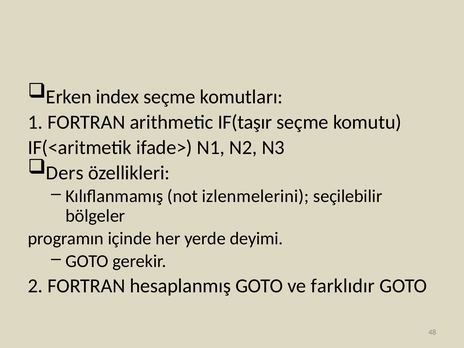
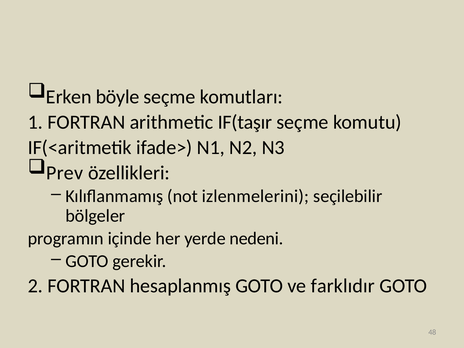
index: index -> böyle (118, 97)
Ders: Ders -> Prev (65, 173)
deyimi: deyimi -> nedeni (256, 239)
